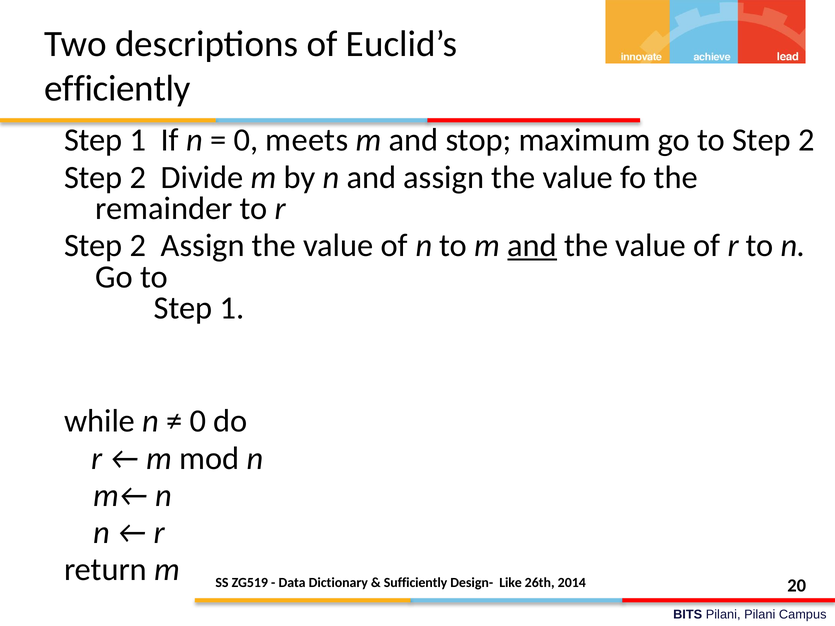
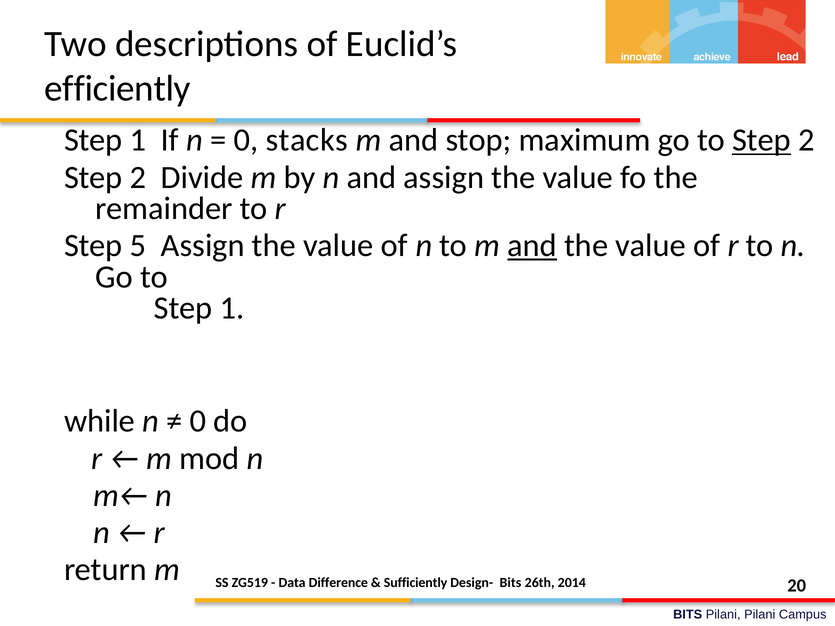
meets: meets -> stacks (307, 140)
Step underline: none -> present (762, 140)
2: 2 -> 5 (138, 246)
Dictionary: Dictionary -> Difference (338, 583)
Design- Like: Like -> Bits (510, 583)
